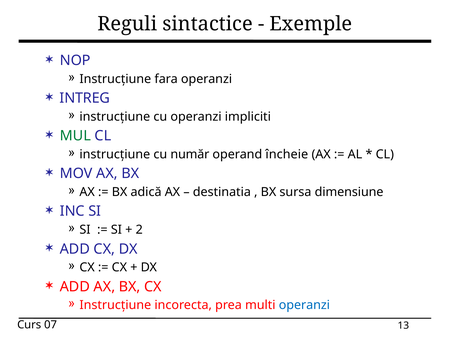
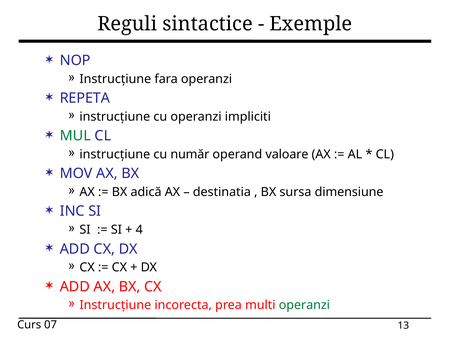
INTREG: INTREG -> REPETA (85, 98)
încheie: încheie -> valoare (287, 155)
2: 2 -> 4 (139, 230)
operanzi colour: blue -> green (304, 306)
